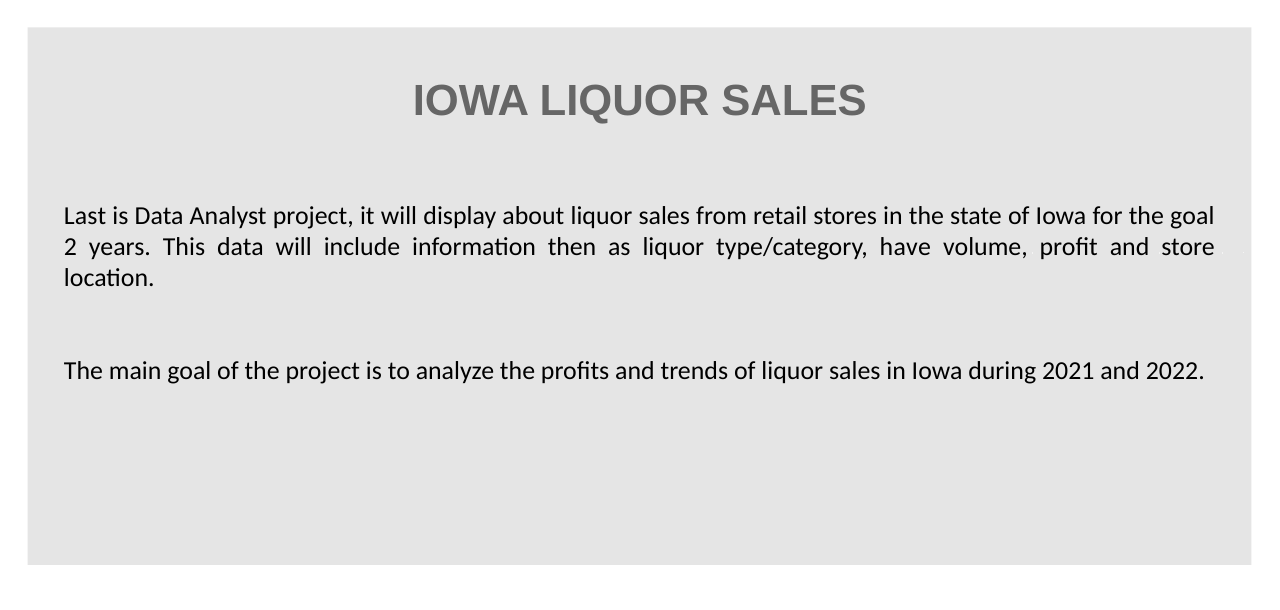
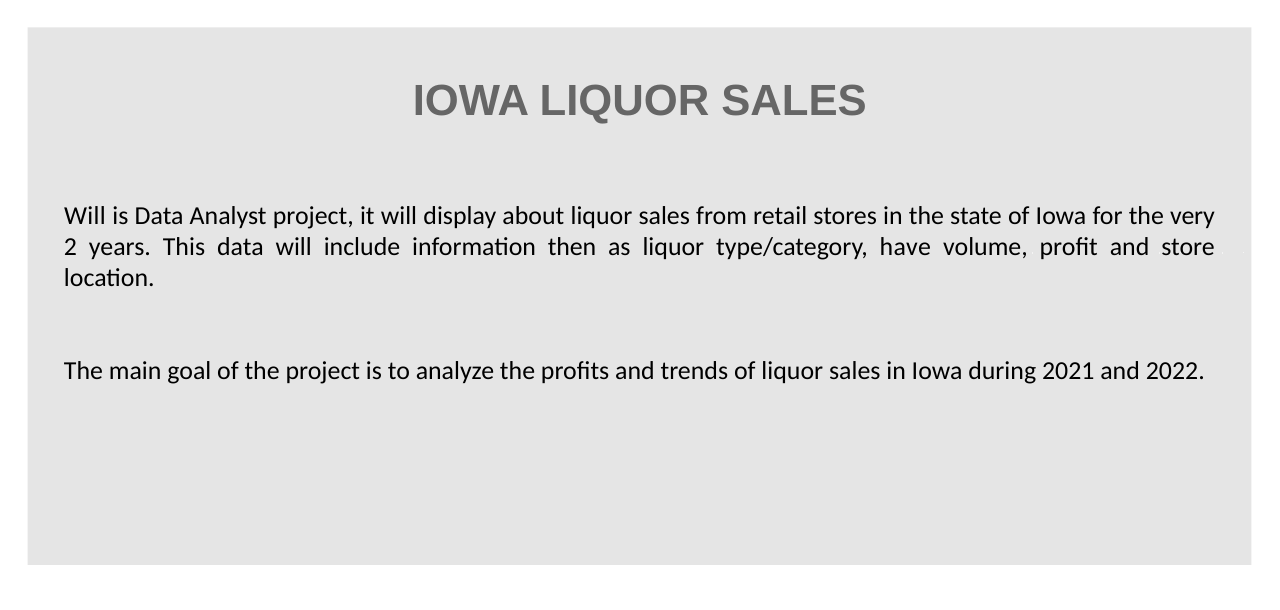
Last: Last -> Will (85, 216)
the goal: goal -> very (1192, 216)
